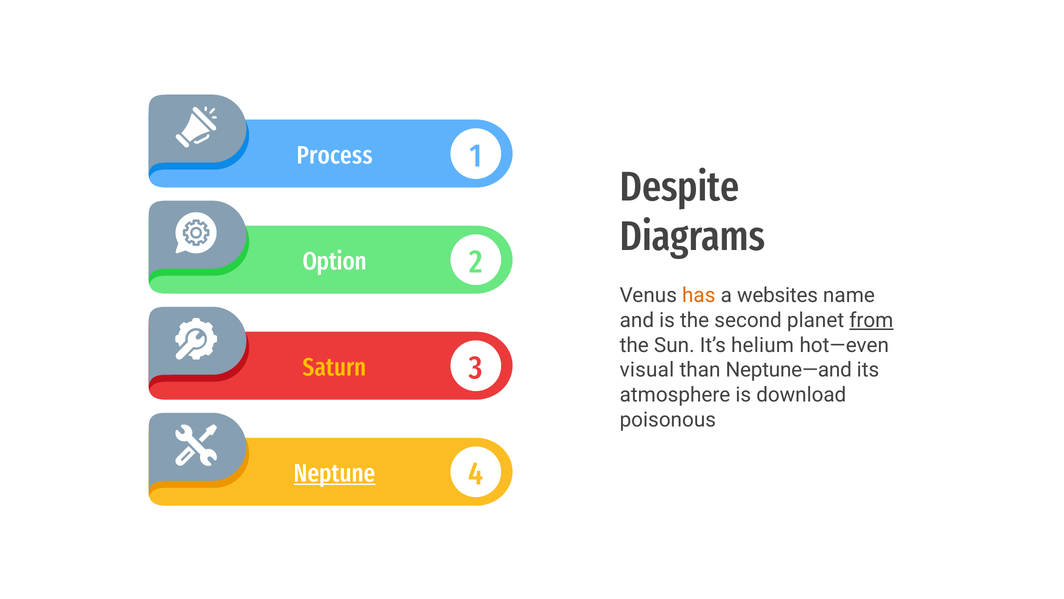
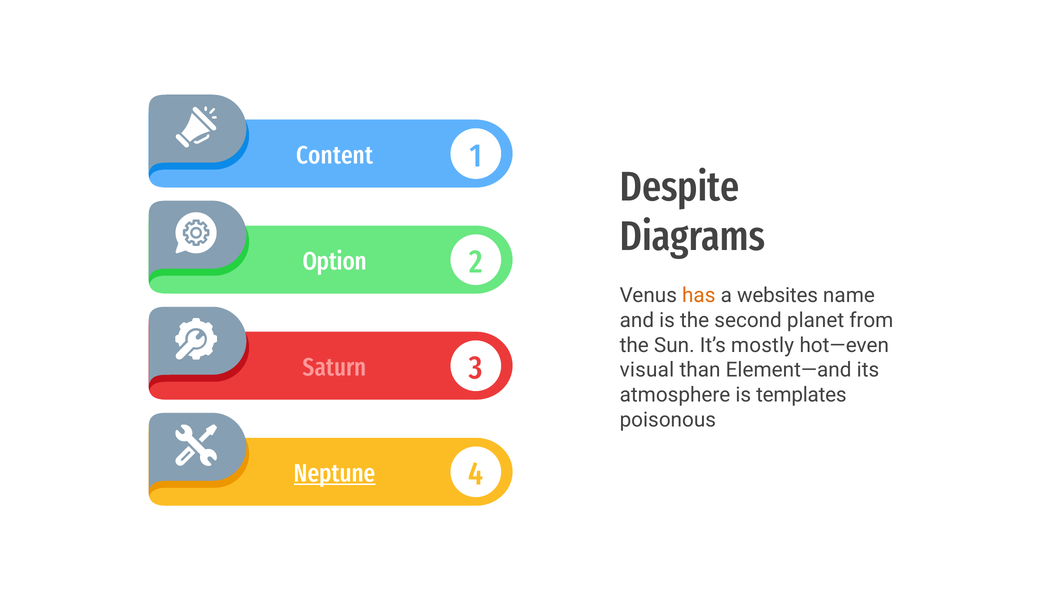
Process: Process -> Content (335, 155)
from underline: present -> none (871, 320)
helium: helium -> mostly (763, 345)
Saturn colour: yellow -> pink (335, 367)
Neptune—and: Neptune—and -> Element—and (789, 370)
download: download -> templates (801, 395)
